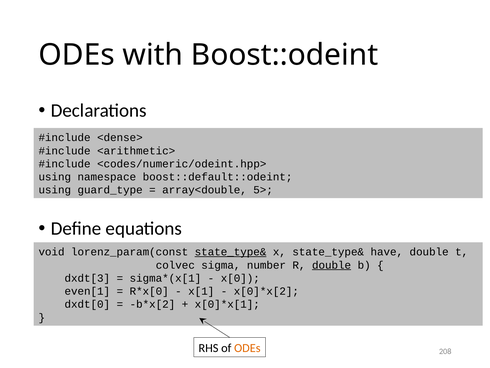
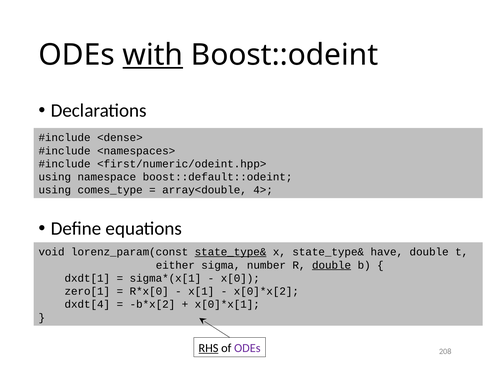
with underline: none -> present (153, 55)
<arithmetic>: <arithmetic> -> <namespaces> (136, 151)
<codes/numeric/odeint.hpp>: <codes/numeric/odeint.hpp> -> <first/numeric/odeint.hpp> (182, 164)
guard_type: guard_type -> comes_type (110, 190)
5>: 5> -> 4> (263, 190)
colvec: colvec -> either (175, 265)
dxdt[3: dxdt[3 -> dxdt[1 (87, 278)
even[1: even[1 -> zero[1 (87, 291)
dxdt[0: dxdt[0 -> dxdt[4 (87, 304)
RHS underline: none -> present (208, 348)
ODEs colour: orange -> purple (247, 348)
